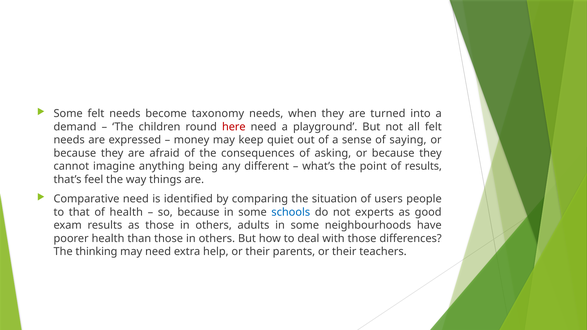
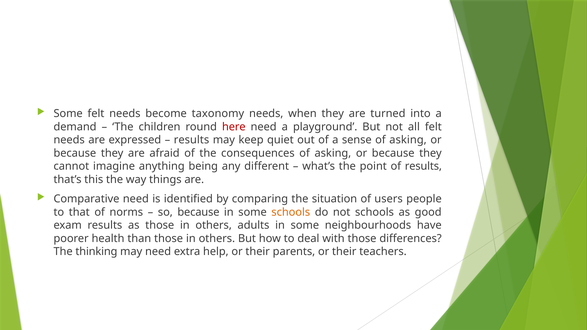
money: money -> results (192, 140)
sense of saying: saying -> asking (408, 140)
feel: feel -> this (94, 180)
of health: health -> norms (126, 212)
schools colour: blue -> orange (291, 212)
not experts: experts -> schools (374, 212)
